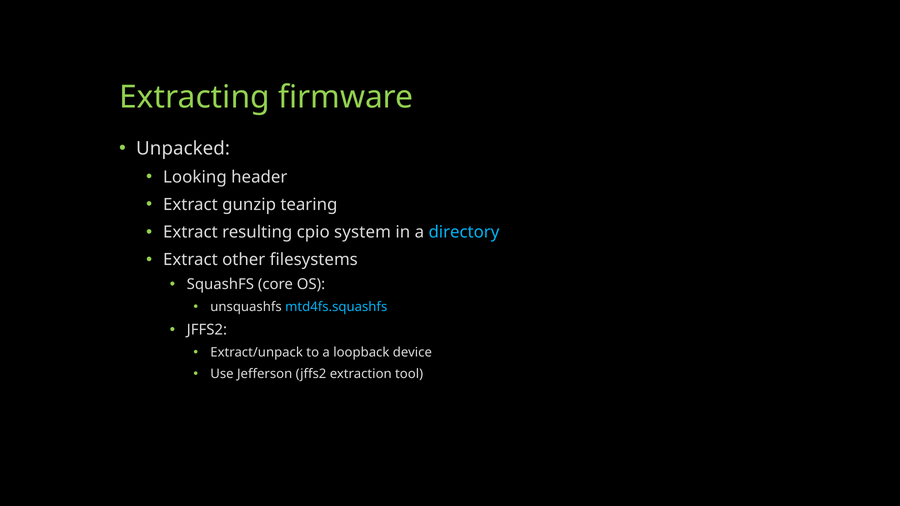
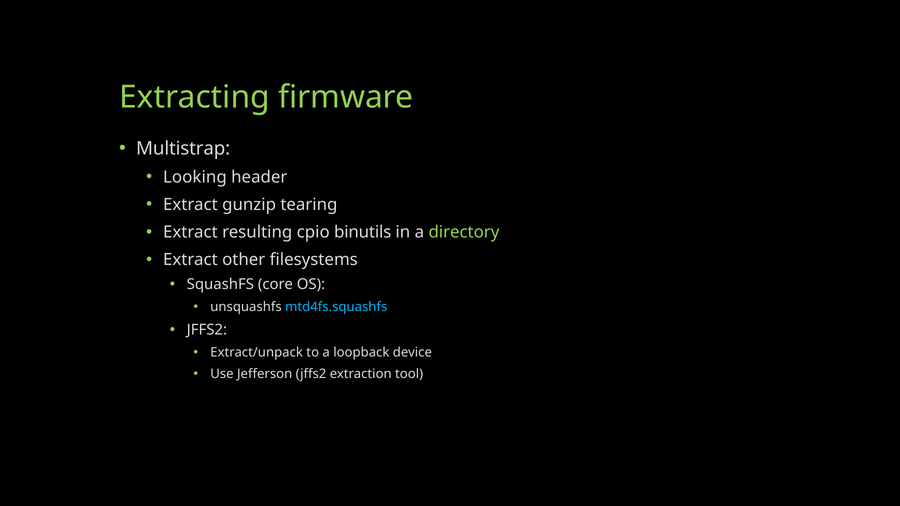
Unpacked: Unpacked -> Multistrap (183, 148)
system: system -> binutils (363, 232)
directory colour: light blue -> light green (464, 232)
